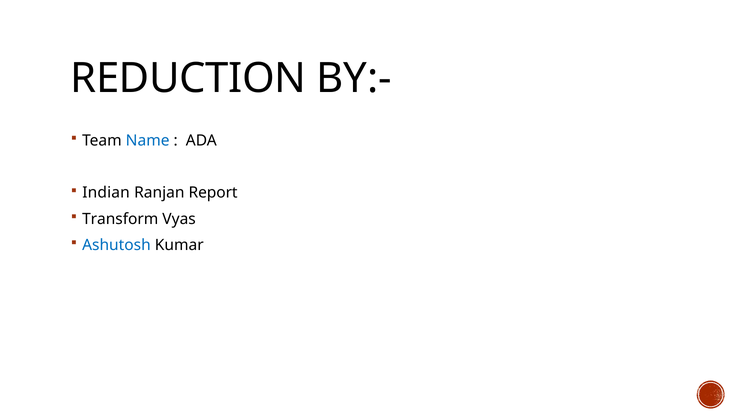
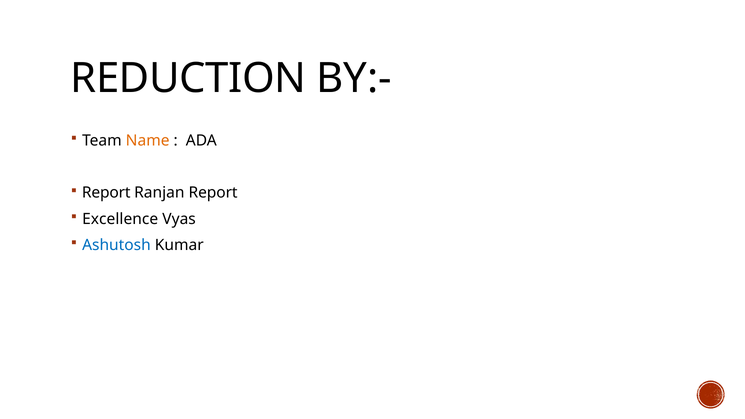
Name colour: blue -> orange (148, 141)
Indian: Indian -> Report (106, 193)
Transform: Transform -> Excellence (120, 219)
